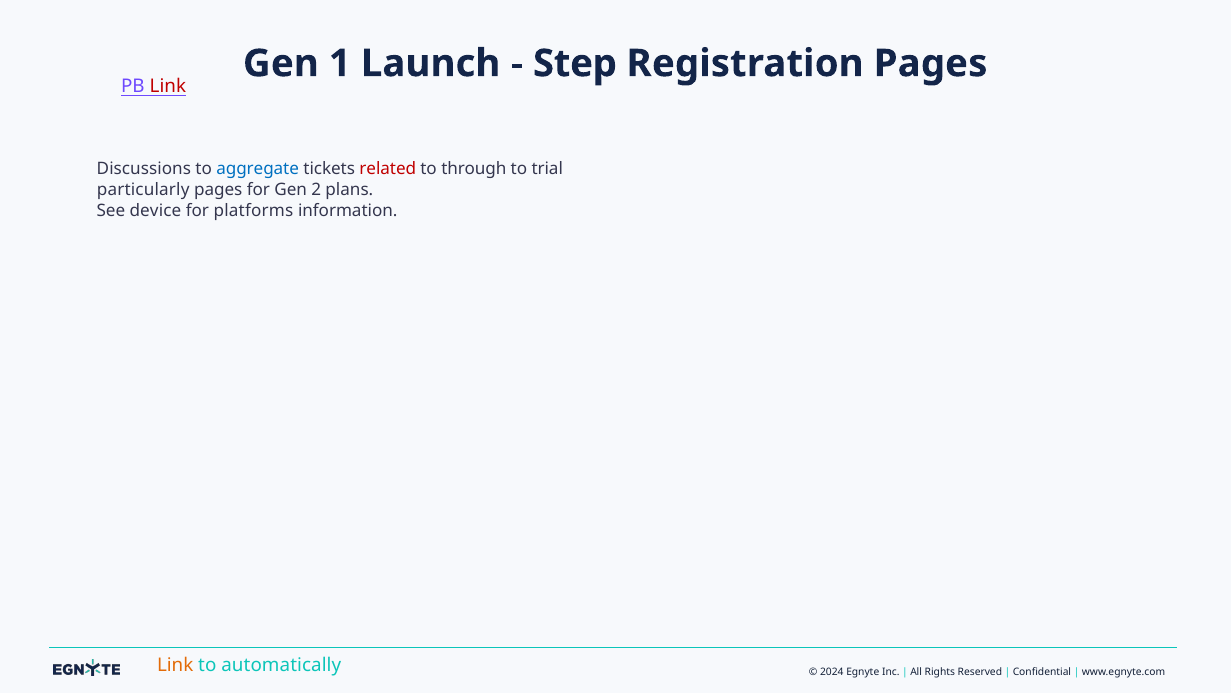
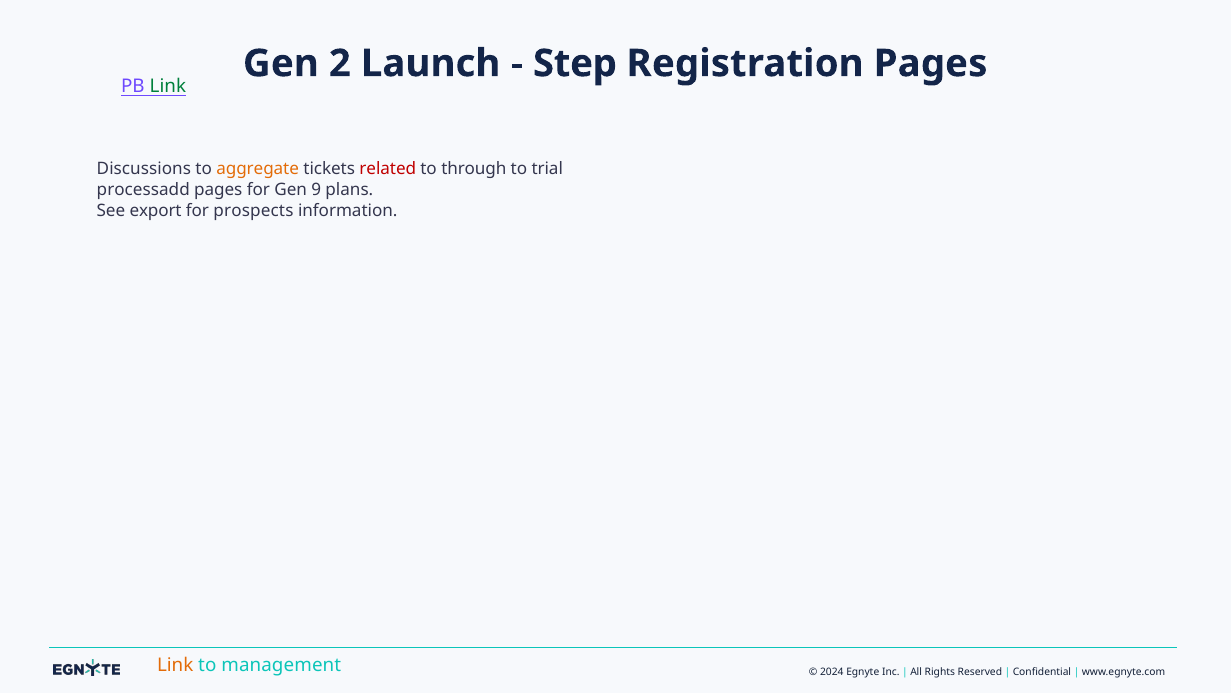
1: 1 -> 2 (340, 63)
Link colour: red -> green (168, 86)
aggregate colour: blue -> orange (258, 169)
particularly: particularly -> processadd (143, 190)
2: 2 -> 9 (316, 190)
device: device -> export (156, 210)
platforms: platforms -> prospects (253, 210)
automatically: automatically -> management (281, 665)
